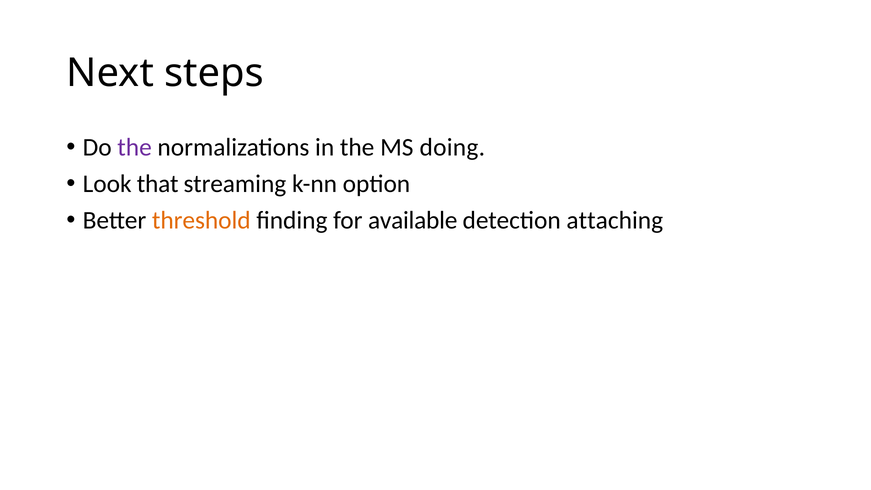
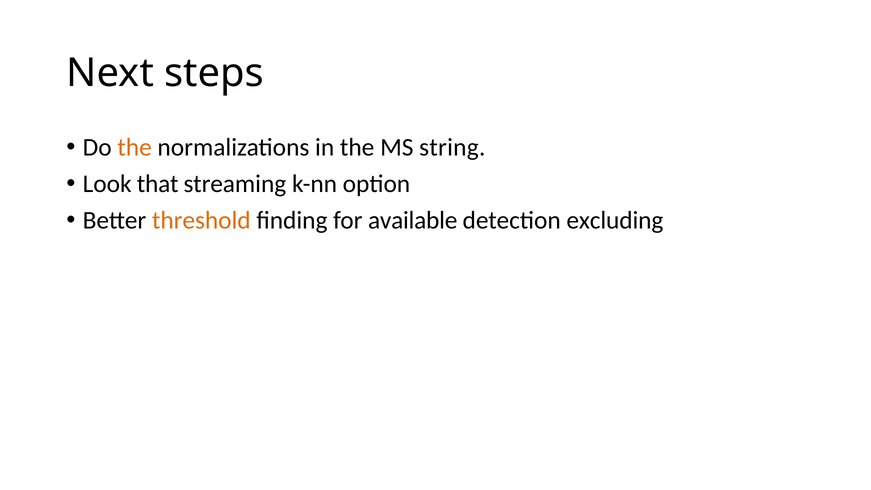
the colour: purple -> orange (135, 147)
doing: doing -> string (452, 147)
attaching: attaching -> excluding (615, 220)
